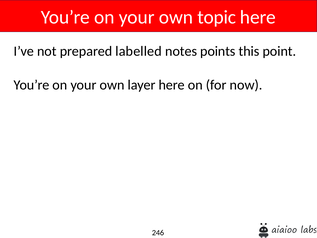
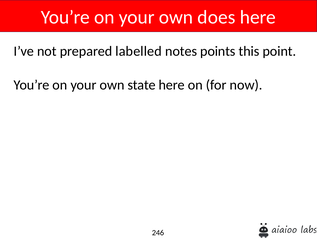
topic: topic -> does (216, 17)
layer: layer -> state (142, 85)
